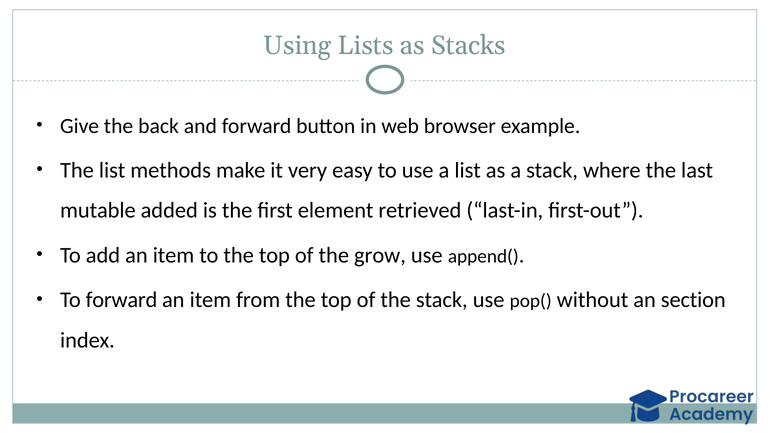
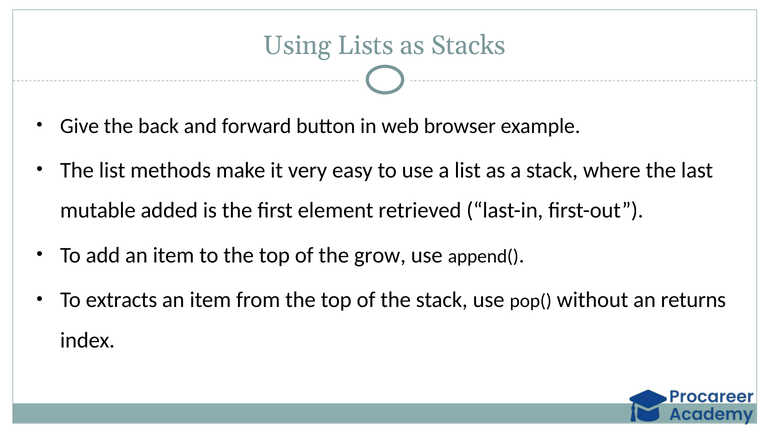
To forward: forward -> extracts (122, 300)
section: section -> returns (693, 300)
